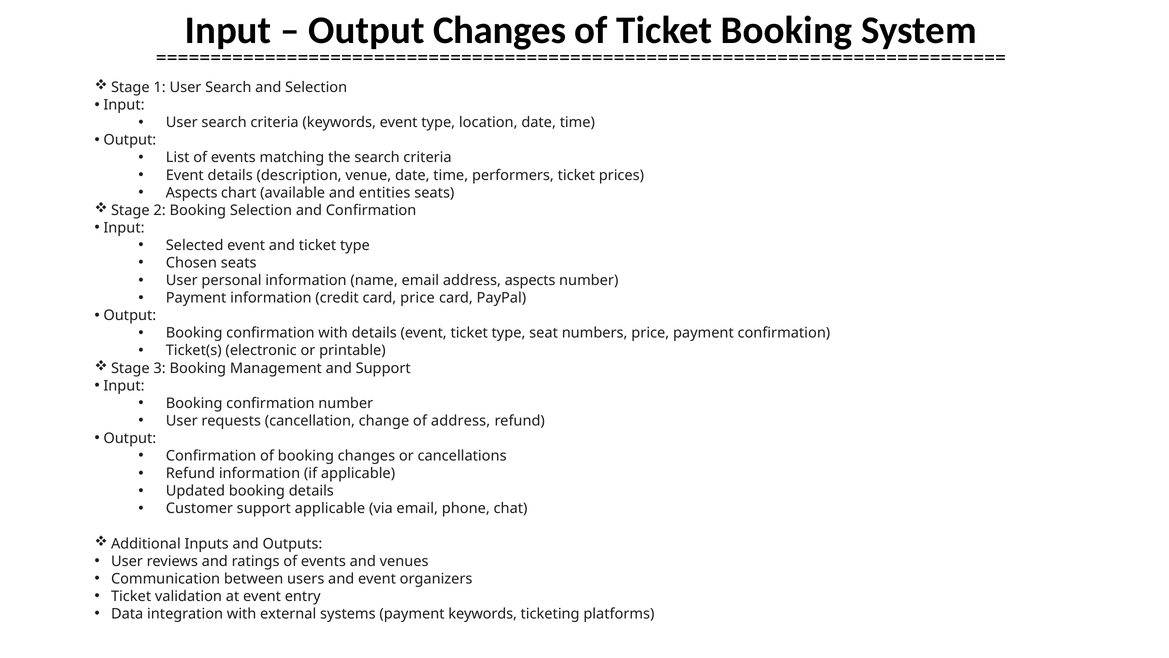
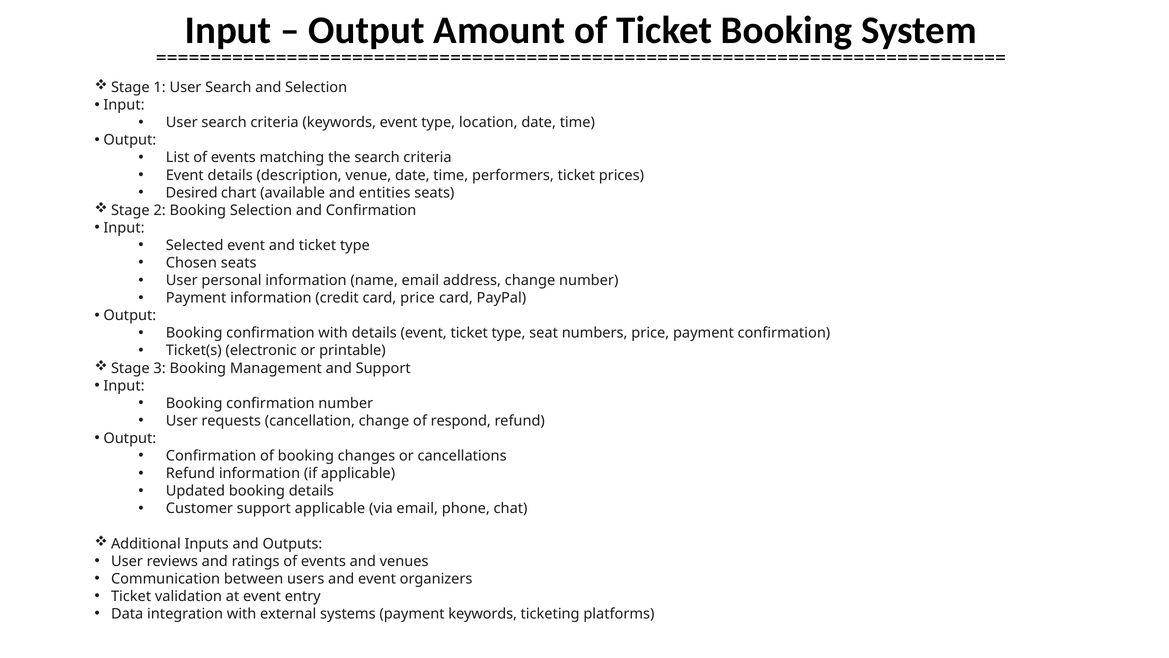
Output Changes: Changes -> Amount (499, 30)
Aspects: Aspects -> Desired (192, 193)
address aspects: aspects -> change (530, 280)
of address: address -> respond (461, 421)
